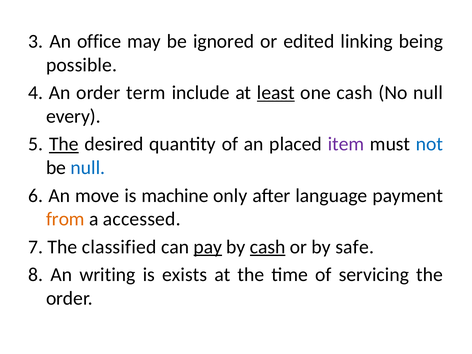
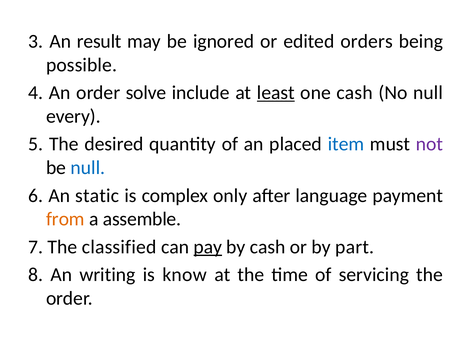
office: office -> result (99, 41)
linking: linking -> orders (367, 41)
term: term -> solve (146, 93)
The underline: present -> none (64, 144)
item colour: purple -> blue (346, 144)
not colour: blue -> purple (429, 144)
move: move -> static (97, 196)
machine: machine -> complex (175, 196)
accessed: accessed -> assemble (142, 219)
cash underline: present -> none (268, 247)
safe: safe -> part (355, 247)
exists: exists -> know (185, 275)
